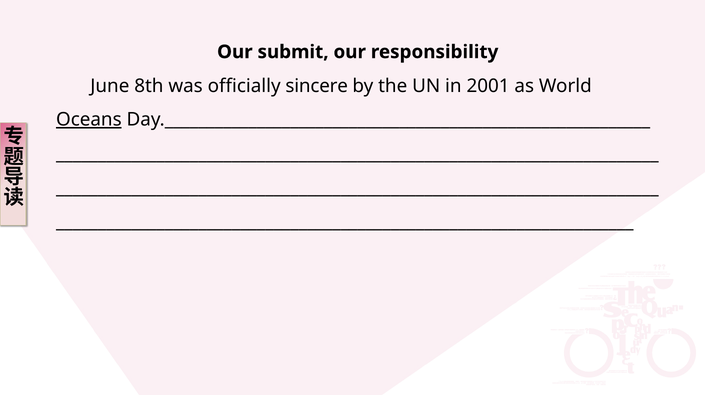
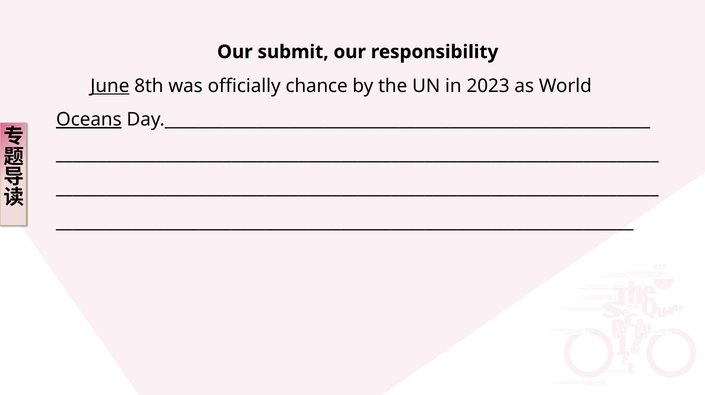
June underline: none -> present (110, 86)
sincere: sincere -> chance (317, 86)
2001: 2001 -> 2023 (488, 86)
